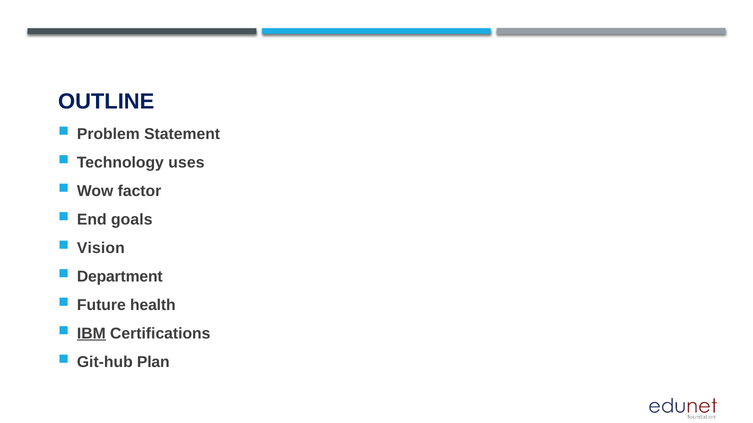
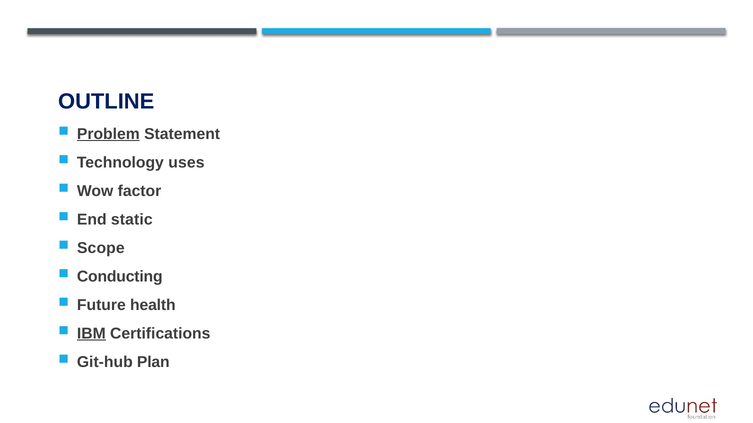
Problem underline: none -> present (108, 134)
goals: goals -> static (132, 220)
Vision: Vision -> Scope (101, 248)
Department: Department -> Conducting (120, 277)
